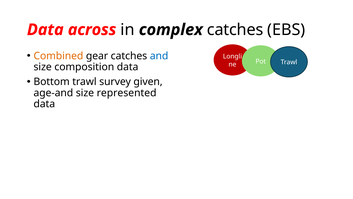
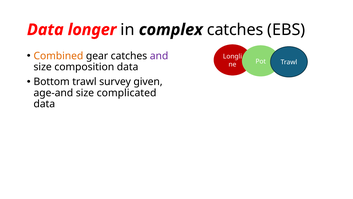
across: across -> longer (92, 30)
and colour: blue -> purple (159, 56)
represented: represented -> complicated (127, 93)
